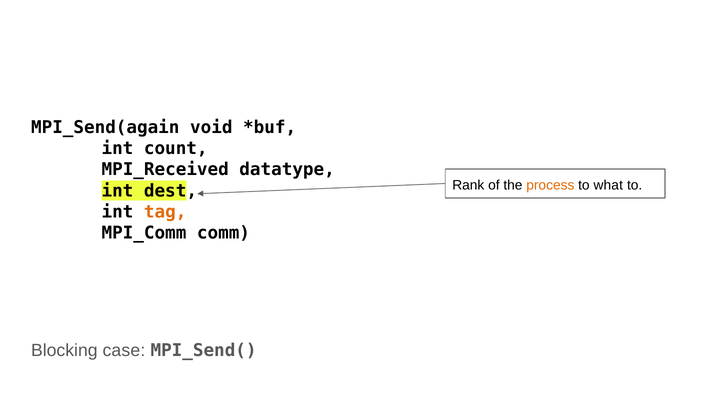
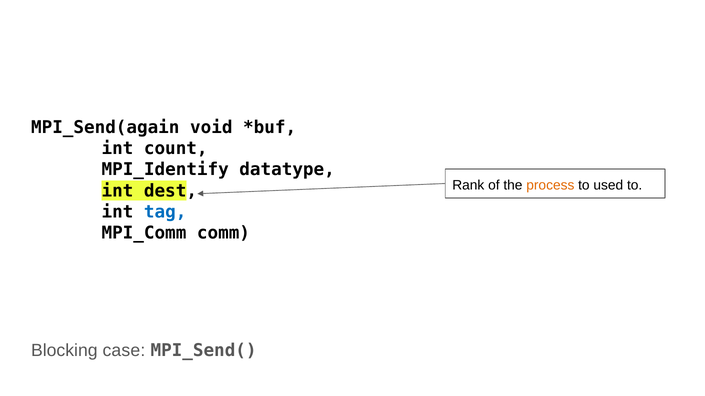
MPI_Received: MPI_Received -> MPI_Identify (165, 170)
what: what -> used (608, 185)
tag colour: orange -> blue (165, 212)
